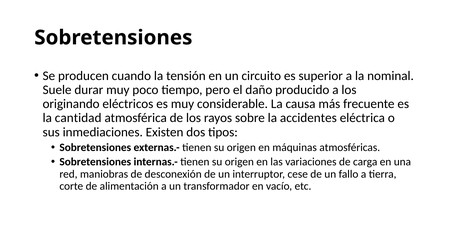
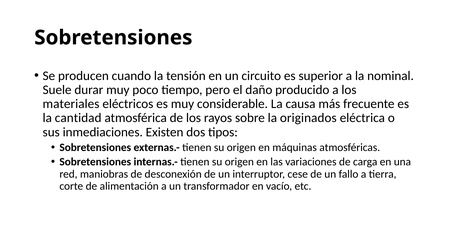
originando: originando -> materiales (71, 104)
accidentes: accidentes -> originados (308, 118)
